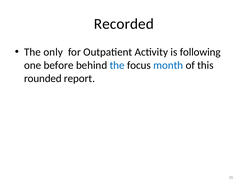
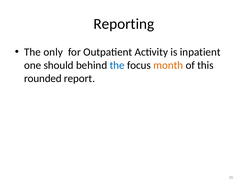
Recorded: Recorded -> Reporting (124, 24)
following: following -> inpatient (200, 52)
before: before -> should (59, 65)
month colour: blue -> orange (168, 65)
